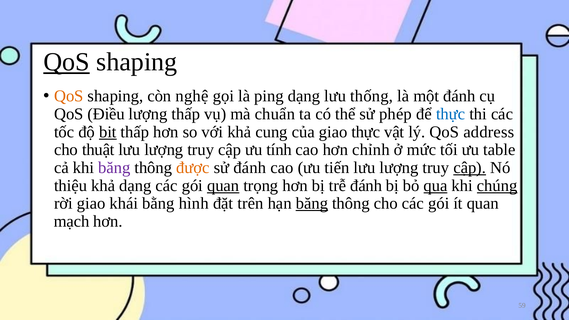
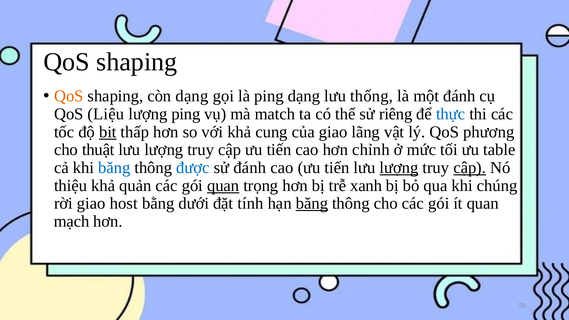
QoS underline: present -> none (67, 62)
còn nghệ: nghệ -> dạng (192, 96)
Điều: Điều -> Liệu (106, 114)
lượng thấp: thấp -> ping (186, 114)
chuẩn: chuẩn -> match (275, 114)
phép: phép -> riêng (396, 114)
giao thực: thực -> lãng (366, 132)
address: address -> phương (489, 132)
cập ưu tính: tính -> tiến (279, 150)
băng colour: purple -> blue (114, 168)
được colour: orange -> blue (193, 168)
lượng underline: none -> present (399, 168)
khả dạng: dạng -> quản (135, 186)
trễ đánh: đánh -> xanh (366, 186)
qua underline: present -> none (436, 186)
chúng underline: present -> none (497, 186)
khái: khái -> host (124, 204)
hình: hình -> dưới (194, 204)
trên: trên -> tính (250, 204)
